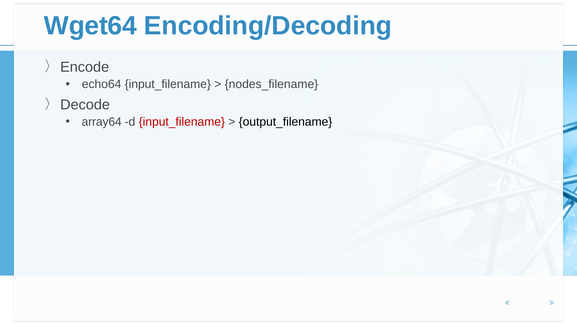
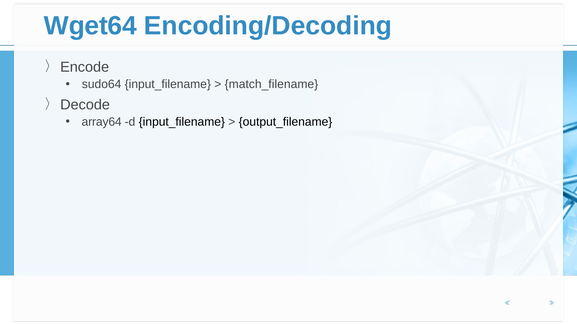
echo64: echo64 -> sudo64 (102, 85)
nodes_filename: nodes_filename -> match_filename (271, 85)
input_filename colour: red -> black (182, 122)
